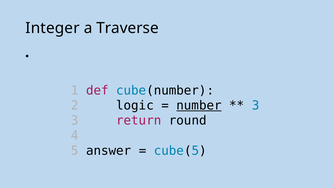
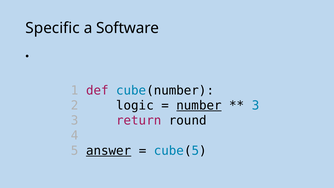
Integer: Integer -> Specific (53, 28)
Traverse: Traverse -> Software (128, 28)
answer underline: none -> present (109, 151)
